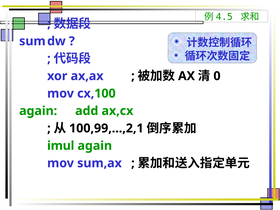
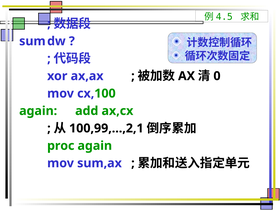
imul: imul -> proc (61, 146)
